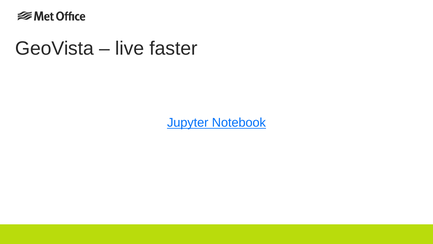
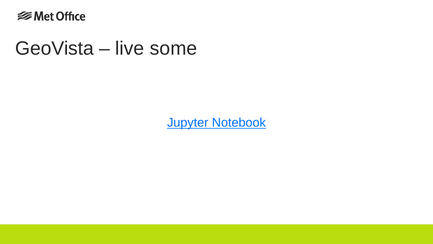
faster: faster -> some (174, 48)
